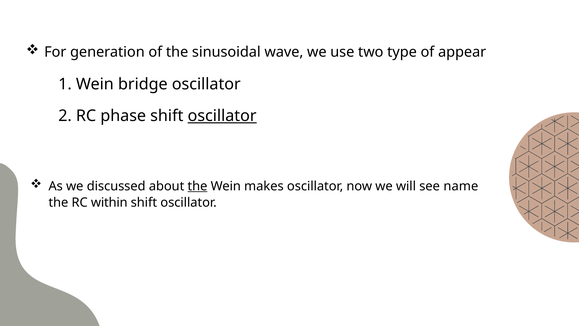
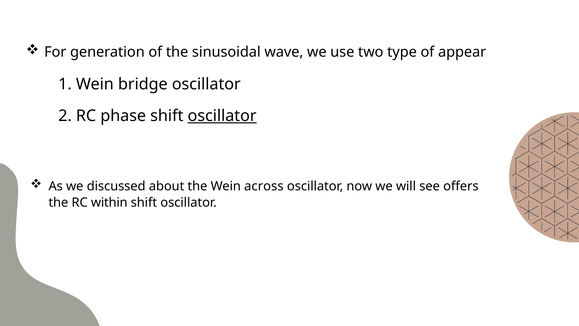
the underline: present -> none (197, 186)
makes: makes -> across (264, 186)
name: name -> offers (461, 186)
